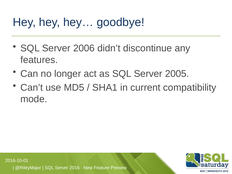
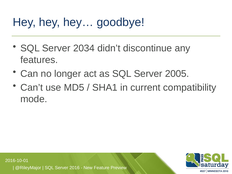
2006: 2006 -> 2034 (84, 48)
